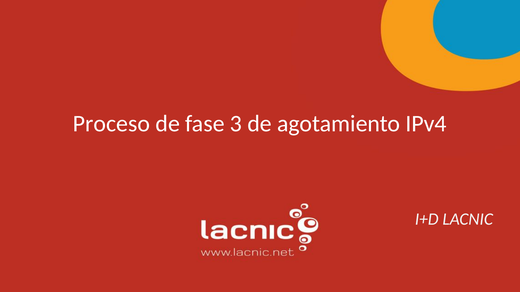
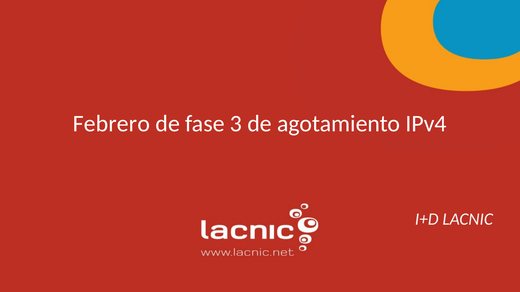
Proceso: Proceso -> Febrero (111, 124)
